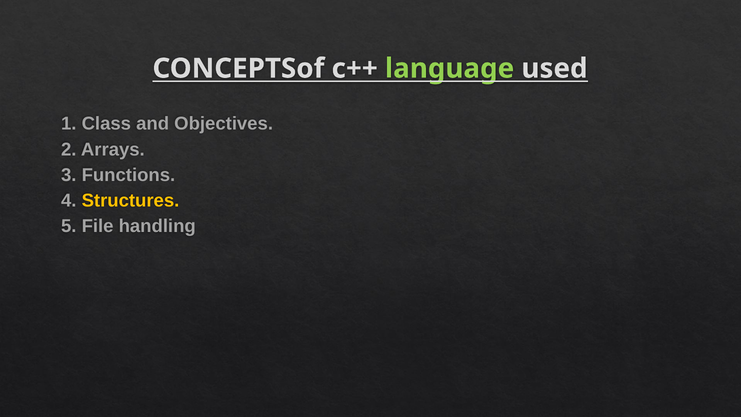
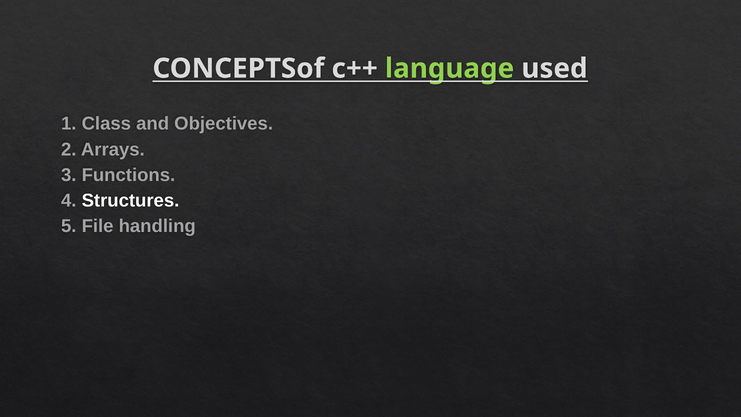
Structures colour: yellow -> white (130, 200)
